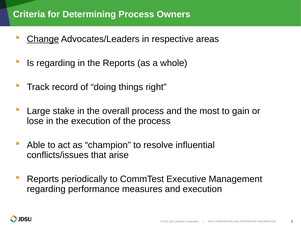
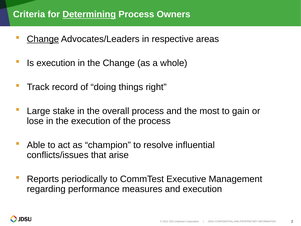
Determining underline: none -> present (89, 14)
Is regarding: regarding -> execution (56, 63)
the Reports: Reports -> Change (119, 63)
